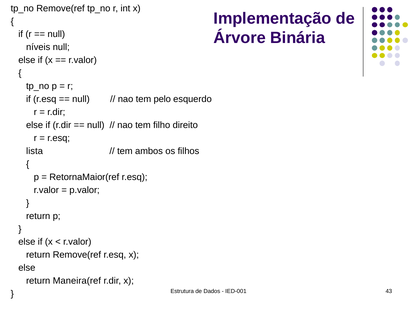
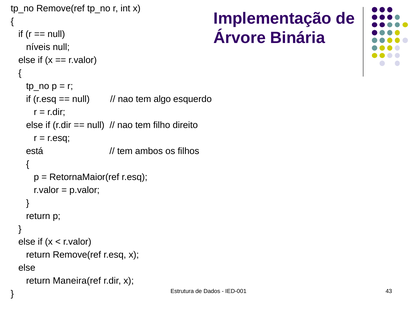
pelo: pelo -> algo (162, 99)
lista: lista -> está (35, 151)
